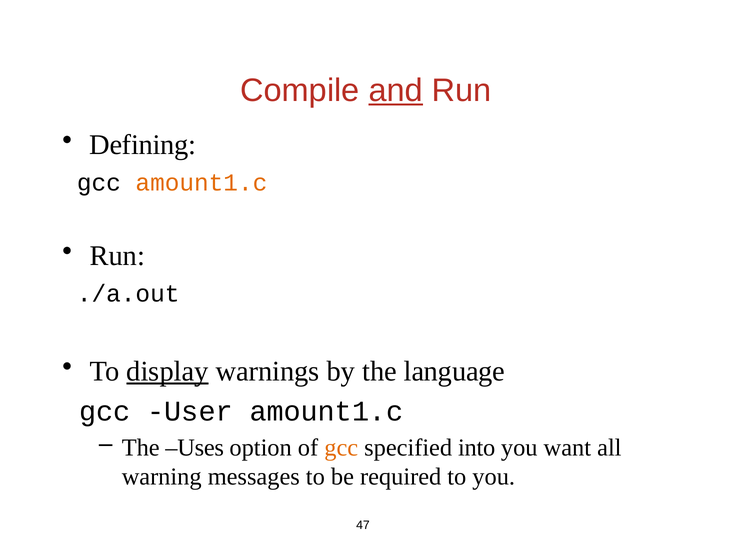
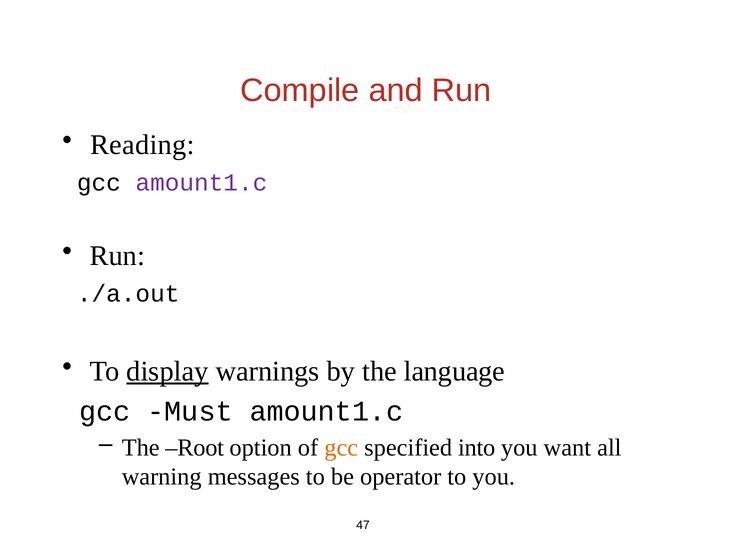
and underline: present -> none (396, 91)
Defining: Defining -> Reading (142, 145)
amount1.c colour: orange -> purple (201, 183)
User: User -> Must (190, 411)
Uses: Uses -> Root (195, 447)
required: required -> operator (401, 477)
